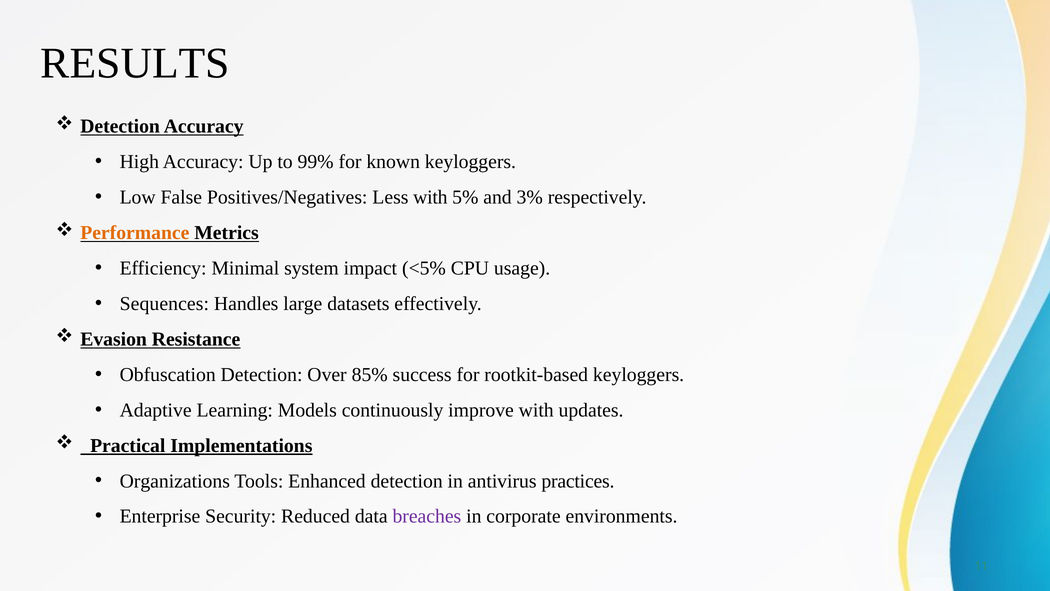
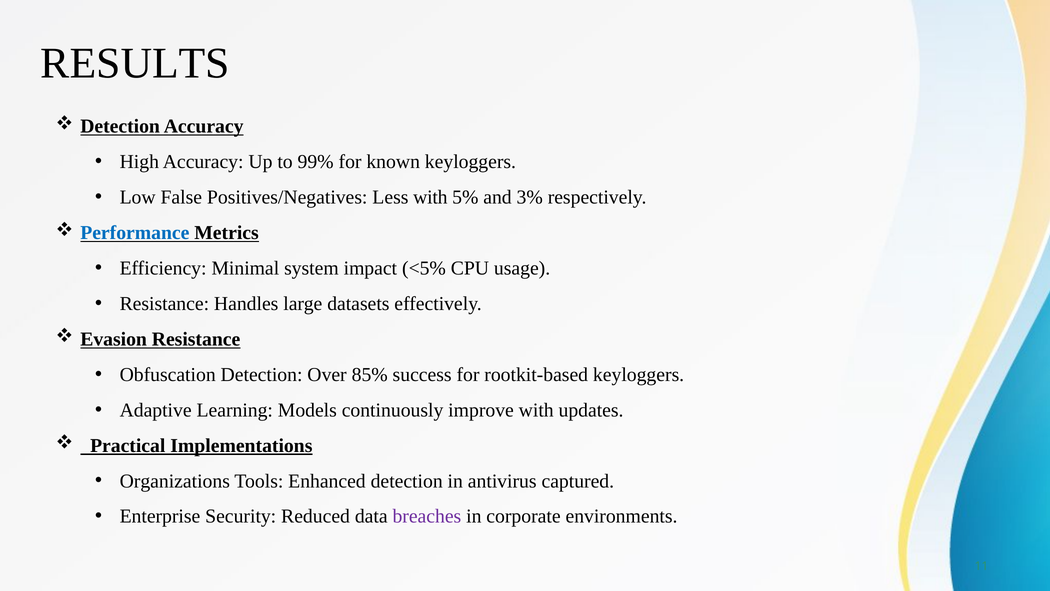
Performance colour: orange -> blue (135, 233)
Sequences: Sequences -> Resistance (164, 304)
practices: practices -> captured (578, 481)
